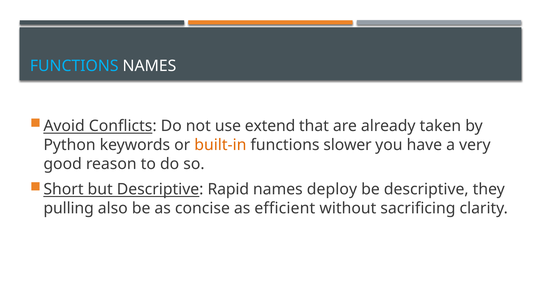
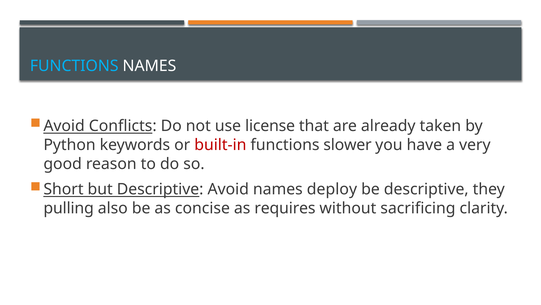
extend: extend -> license (270, 126)
built-in colour: orange -> red (220, 145)
Descriptive Rapid: Rapid -> Avoid (228, 189)
efficient: efficient -> requires (285, 208)
